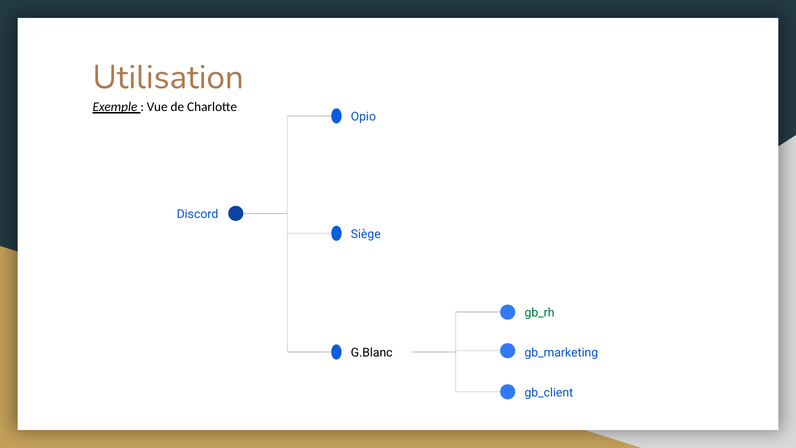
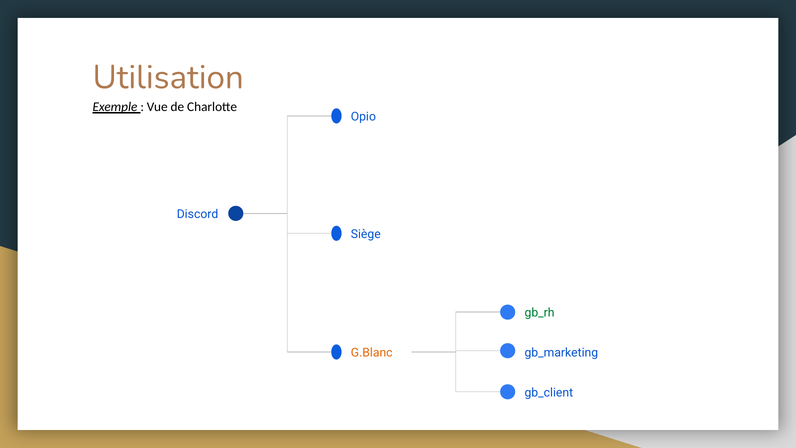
G.Blanc colour: black -> orange (372, 353)
